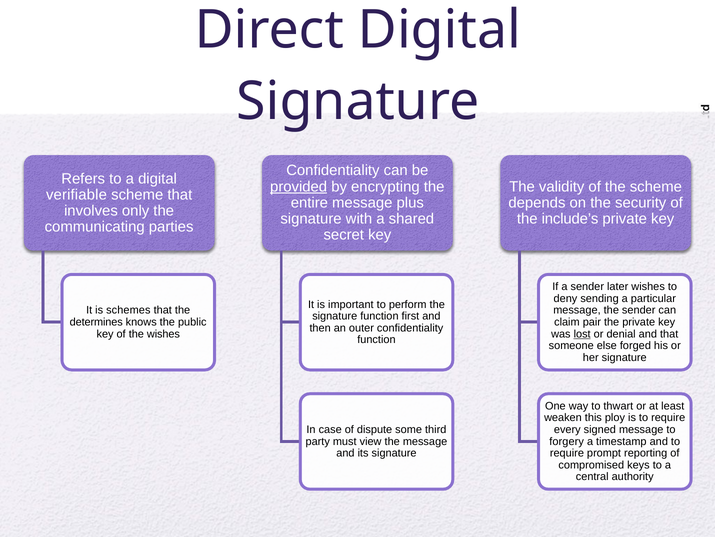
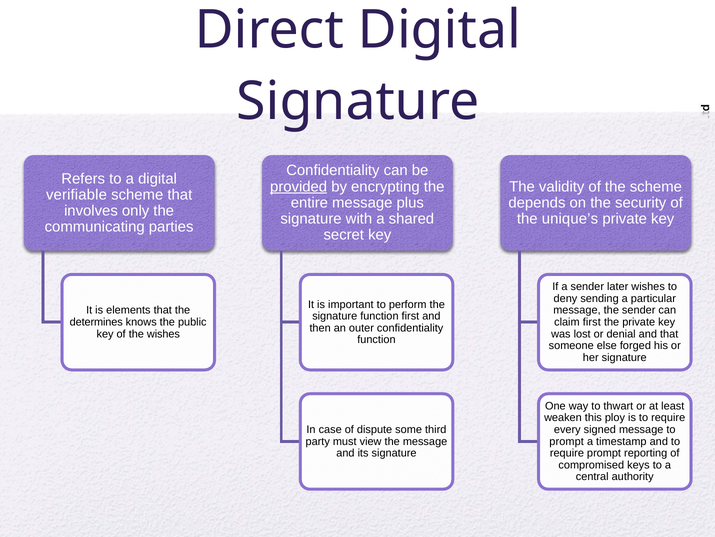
include’s: include’s -> unique’s (570, 219)
schemes: schemes -> elements (128, 310)
claim pair: pair -> first (592, 322)
lost underline: present -> none (582, 333)
forgery: forgery -> prompt (567, 441)
